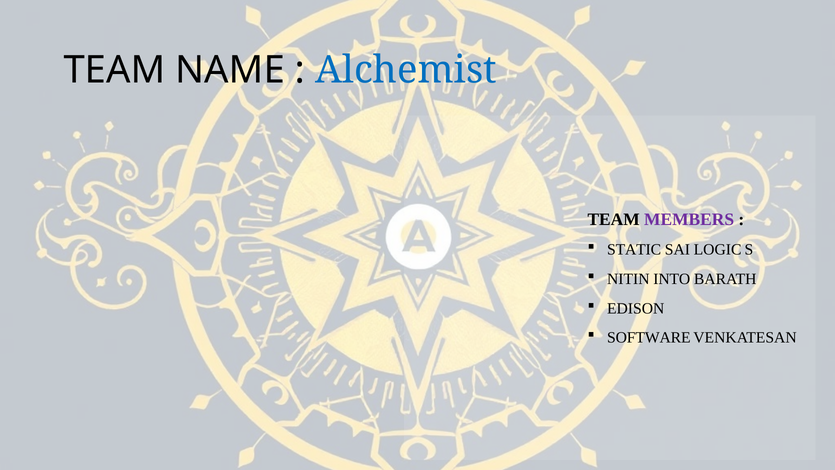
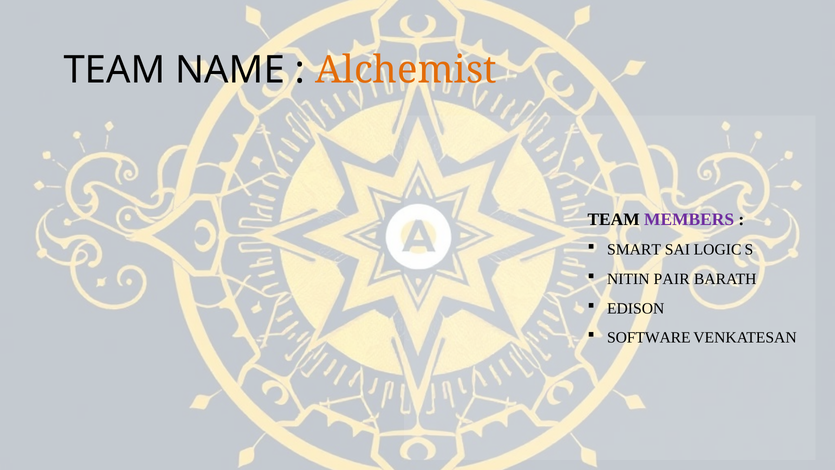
Alchemist colour: blue -> orange (406, 70)
STATIC: STATIC -> SMART (634, 249)
INTO: INTO -> PAIR (672, 279)
